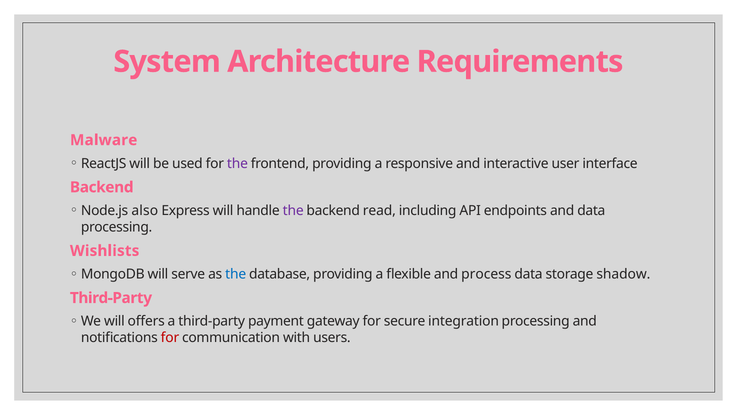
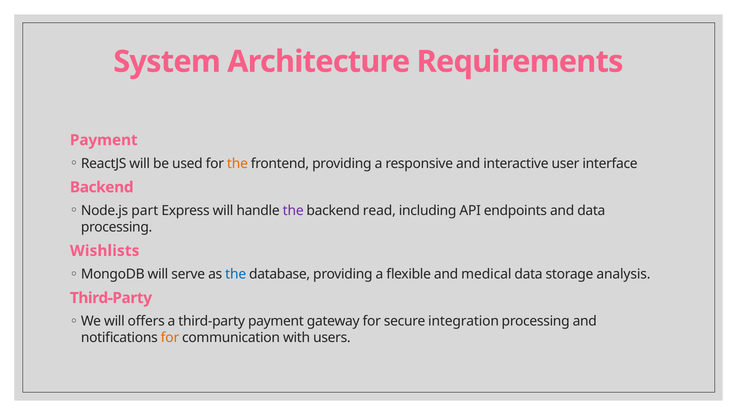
Malware: Malware -> Payment (104, 140)
the colour: purple -> orange (237, 163)
also: also -> part (145, 210)
process: process -> medical (486, 274)
shadow: shadow -> analysis (623, 274)
for colour: red -> orange (170, 337)
